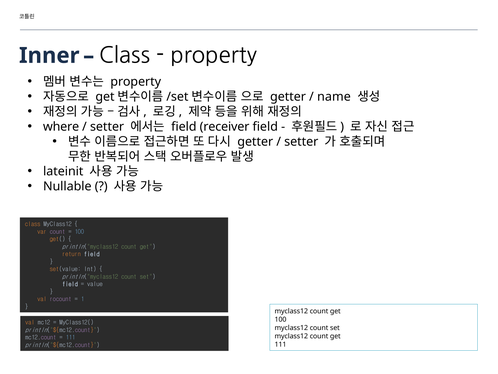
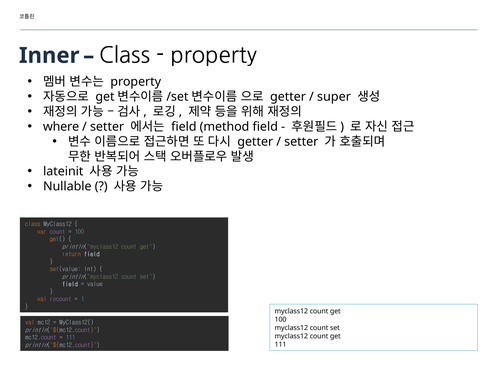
name: name -> super (334, 97)
receiver: receiver -> method (225, 126)
